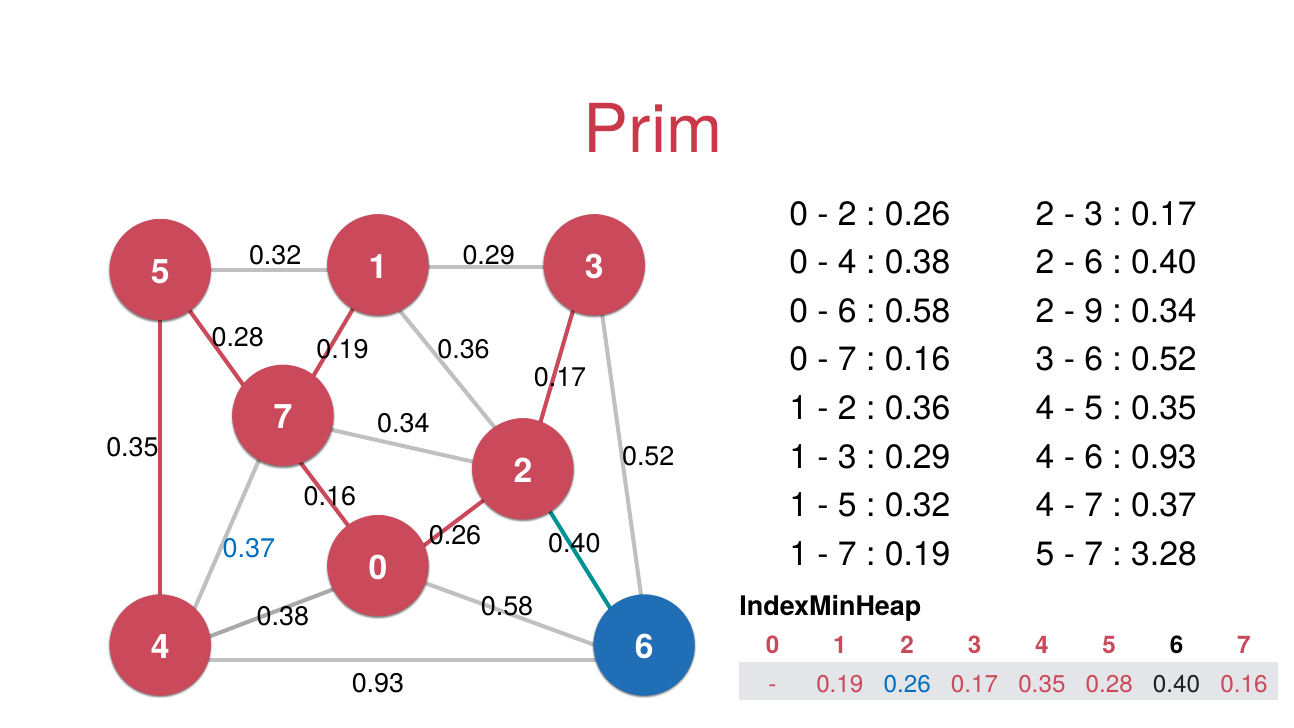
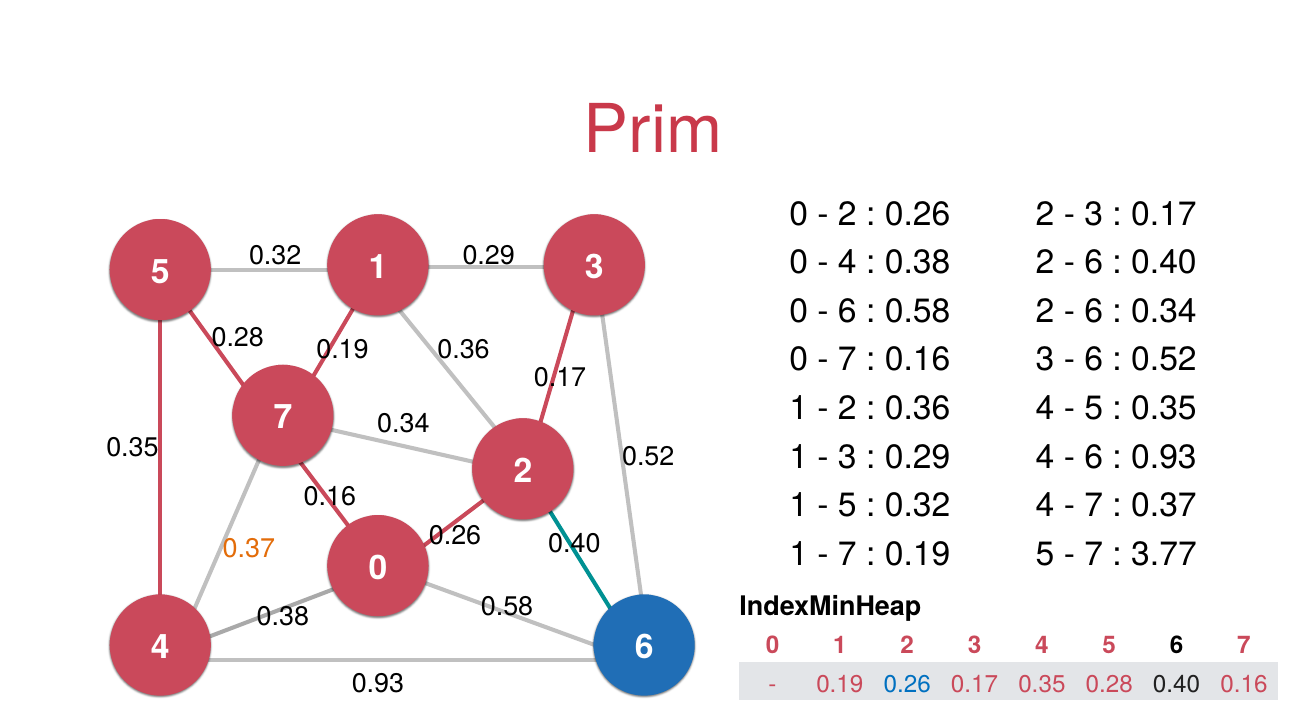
9: 9 -> 6 (1094, 311)
0.37 colour: blue -> orange (249, 549)
3.28: 3.28 -> 3.77 (1164, 554)
